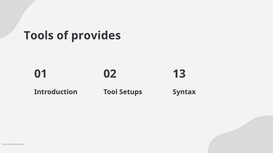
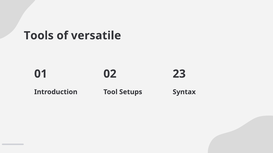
provides: provides -> versatile (96, 36)
13: 13 -> 23 (179, 74)
